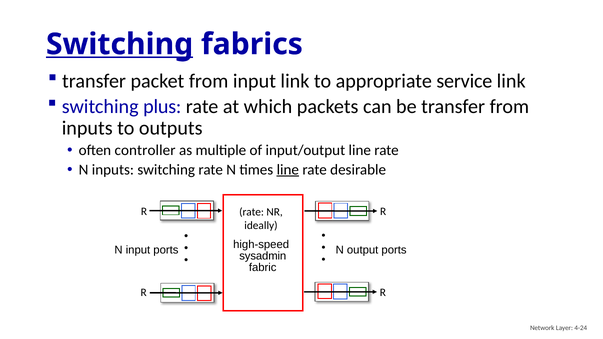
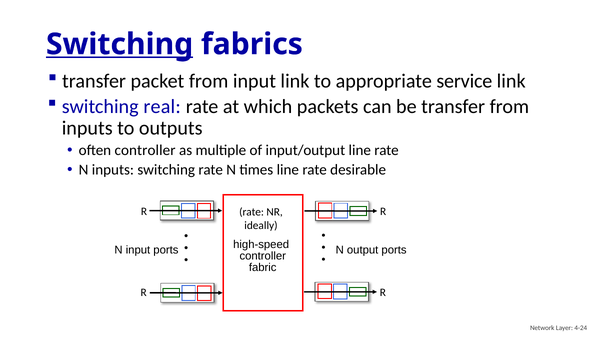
plus: plus -> real (162, 106)
line underline: present -> none (288, 170)
sysadmin: sysadmin -> controller (263, 256)
